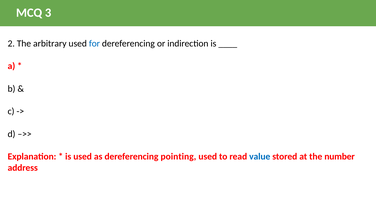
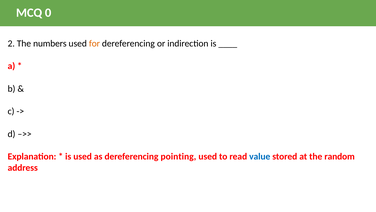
3: 3 -> 0 (48, 13)
arbitrary: arbitrary -> numbers (50, 43)
for colour: blue -> orange (94, 43)
number: number -> random (340, 156)
